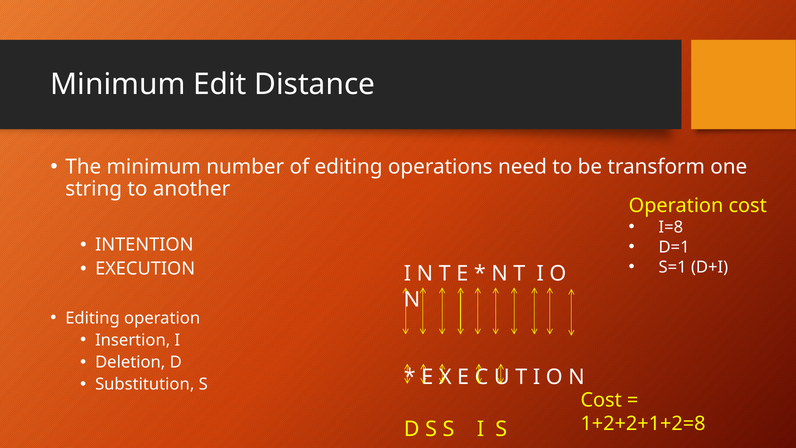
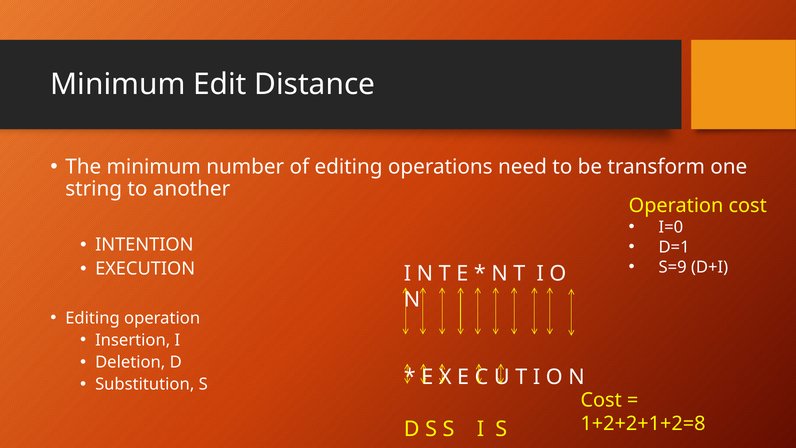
I=8: I=8 -> I=0 (671, 227)
S=1: S=1 -> S=9 (673, 267)
